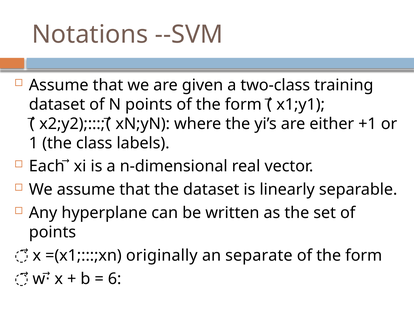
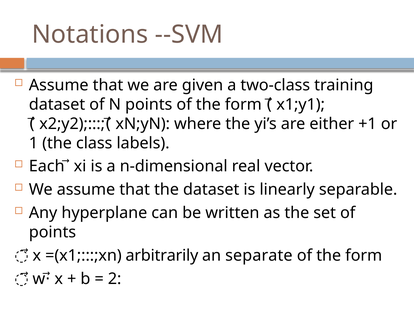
originally: originally -> arbitrarily (162, 256)
6: 6 -> 2 (115, 279)
